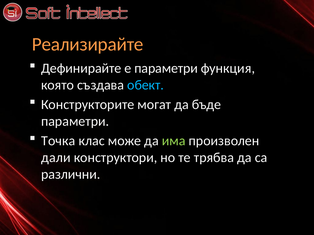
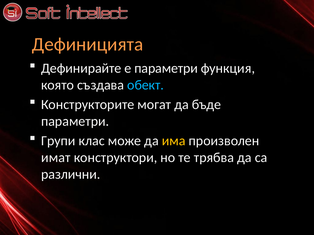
Реализирайте: Реализирайте -> Дефиницията (88, 45)
Точка: Точка -> Групи (58, 141)
има colour: light green -> yellow (174, 141)
дали: дали -> имат (56, 158)
